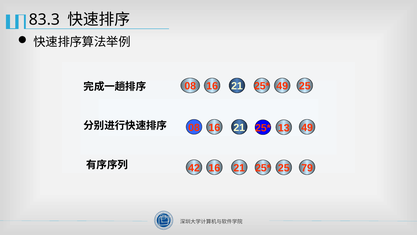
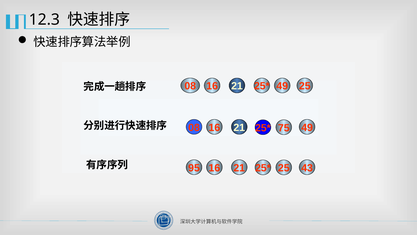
83.3: 83.3 -> 12.3 (44, 20)
13: 13 -> 75 (284, 128)
42: 42 -> 95 (194, 168)
79: 79 -> 43 (307, 168)
